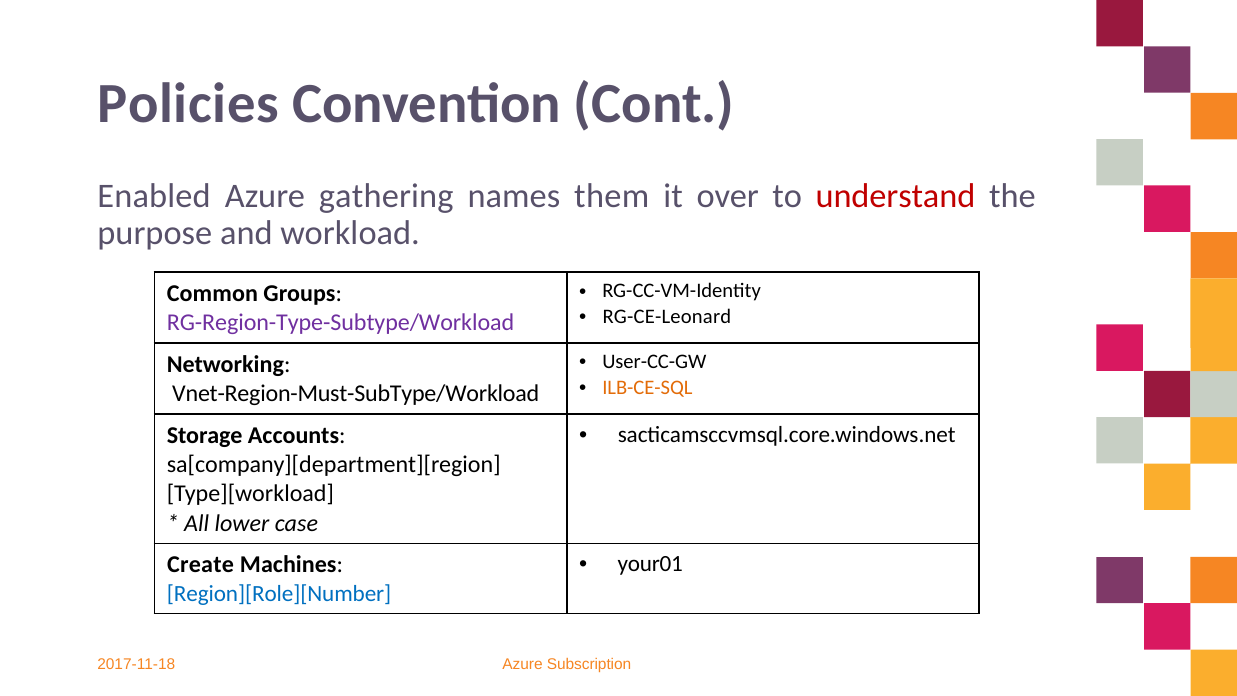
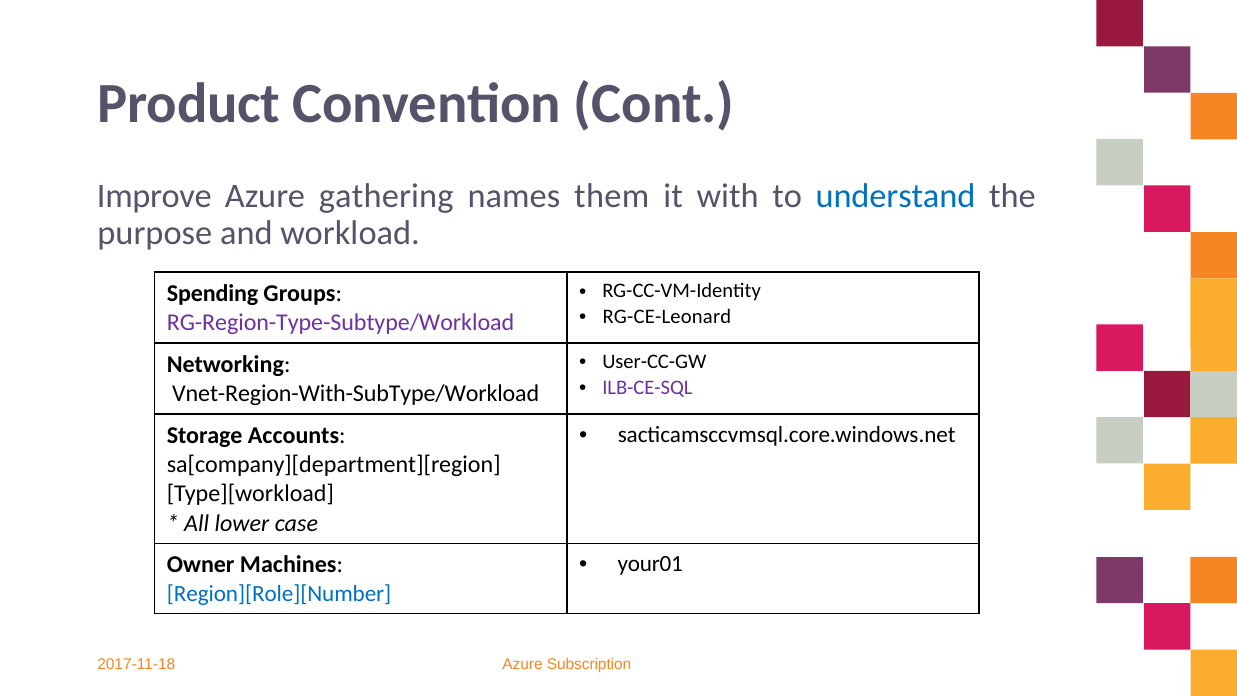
Policies: Policies -> Product (189, 104)
Enabled: Enabled -> Improve (154, 196)
over: over -> with (728, 196)
understand colour: red -> blue (895, 196)
Common: Common -> Spending (213, 293)
ILB-CE-SQL colour: orange -> purple (647, 387)
Vnet-Region-Must-SubType/Workload: Vnet-Region-Must-SubType/Workload -> Vnet-Region-With-SubType/Workload (356, 393)
Create: Create -> Owner (201, 565)
